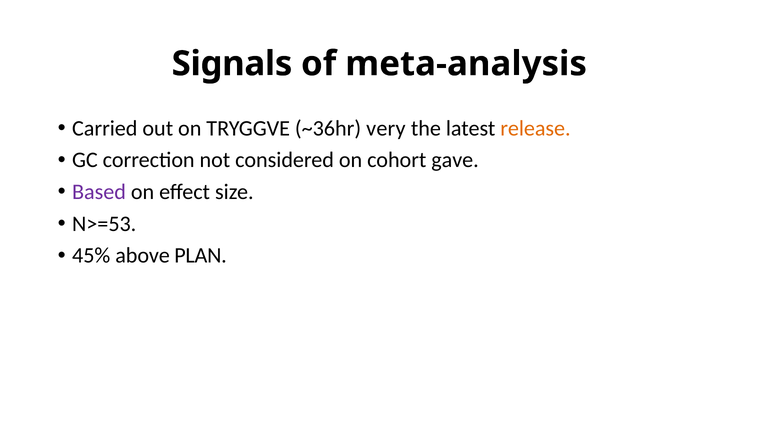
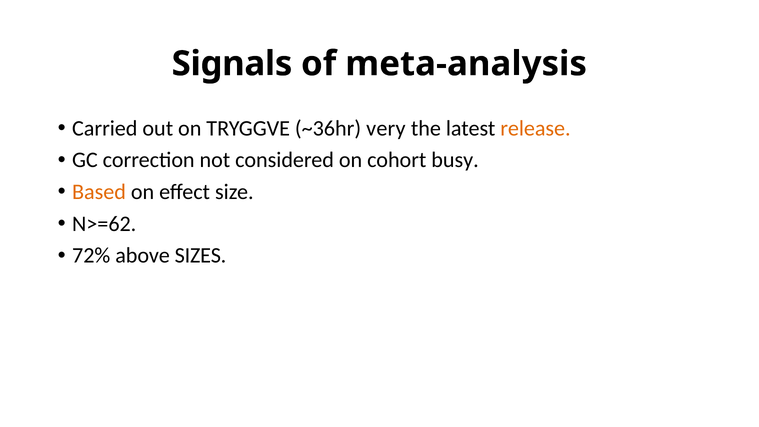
gave: gave -> busy (455, 160)
Based colour: purple -> orange (99, 192)
N>=53: N>=53 -> N>=62 (104, 224)
45%: 45% -> 72% (91, 256)
PLAN: PLAN -> SIZES (201, 256)
